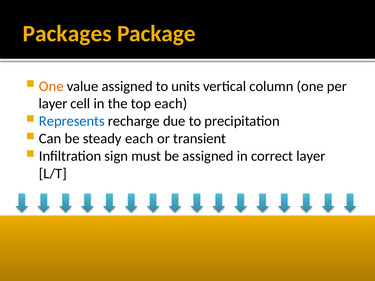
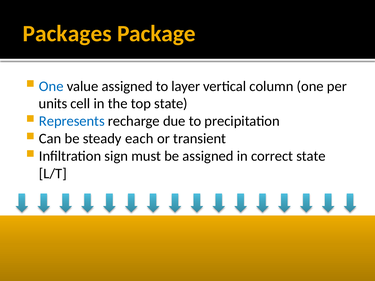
One colour: orange -> blue (51, 86)
units: units -> layer (186, 86)
layer: layer -> units (53, 104)
top each: each -> state (171, 104)
correct layer: layer -> state (311, 156)
